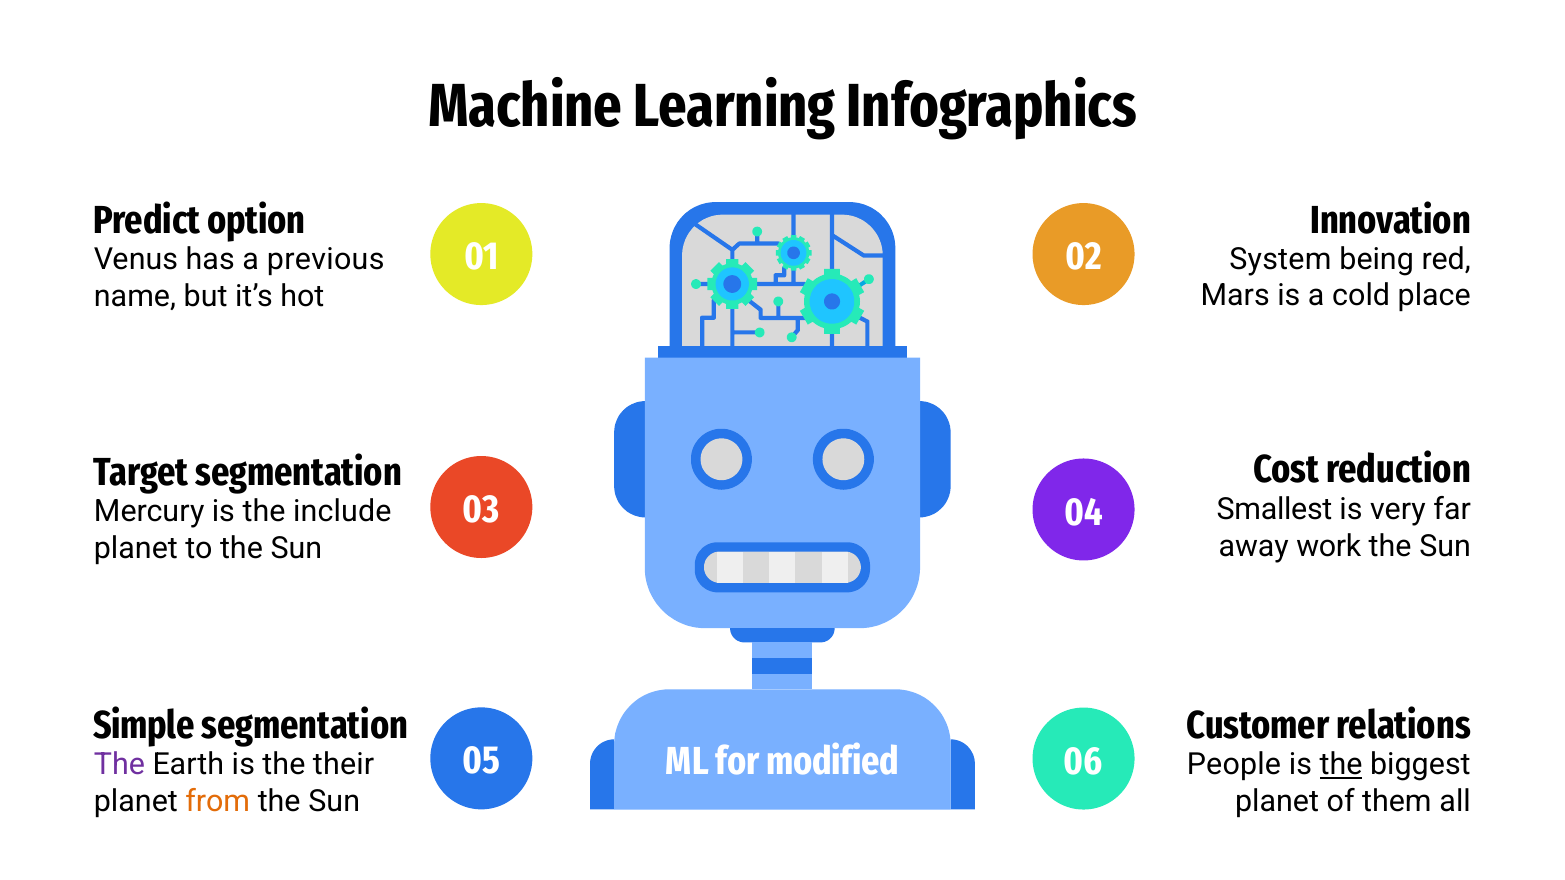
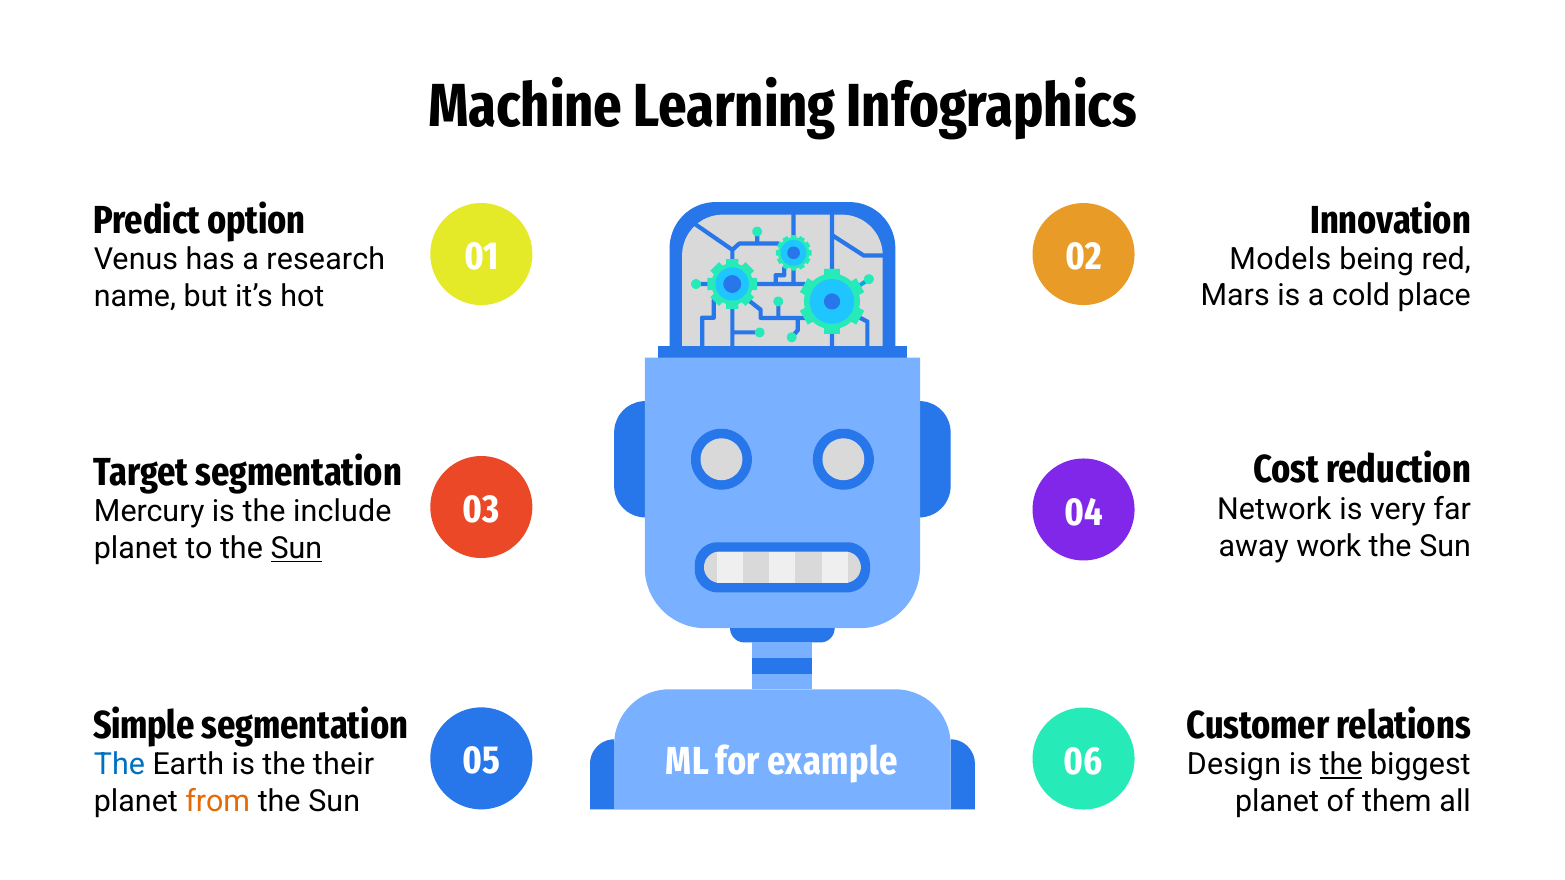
System: System -> Models (1280, 260)
previous: previous -> research (326, 260)
Smallest: Smallest -> Network (1274, 510)
Sun underline: none -> present (296, 549)
modified: modified -> example (833, 762)
The colour: purple -> blue (119, 765)
People: People -> Design (1234, 765)
